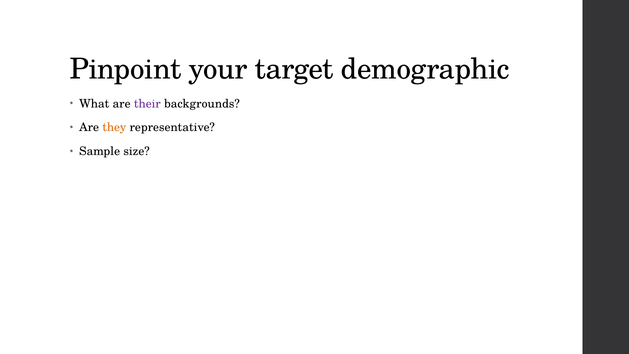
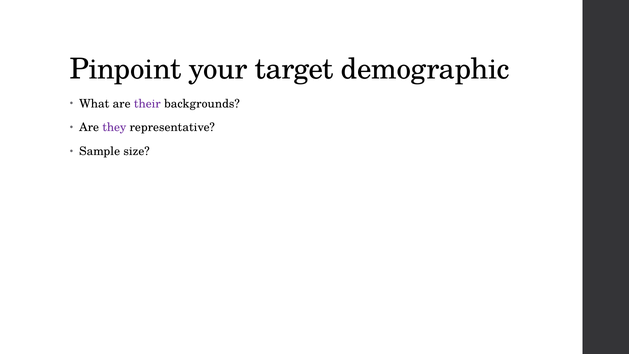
they colour: orange -> purple (114, 128)
